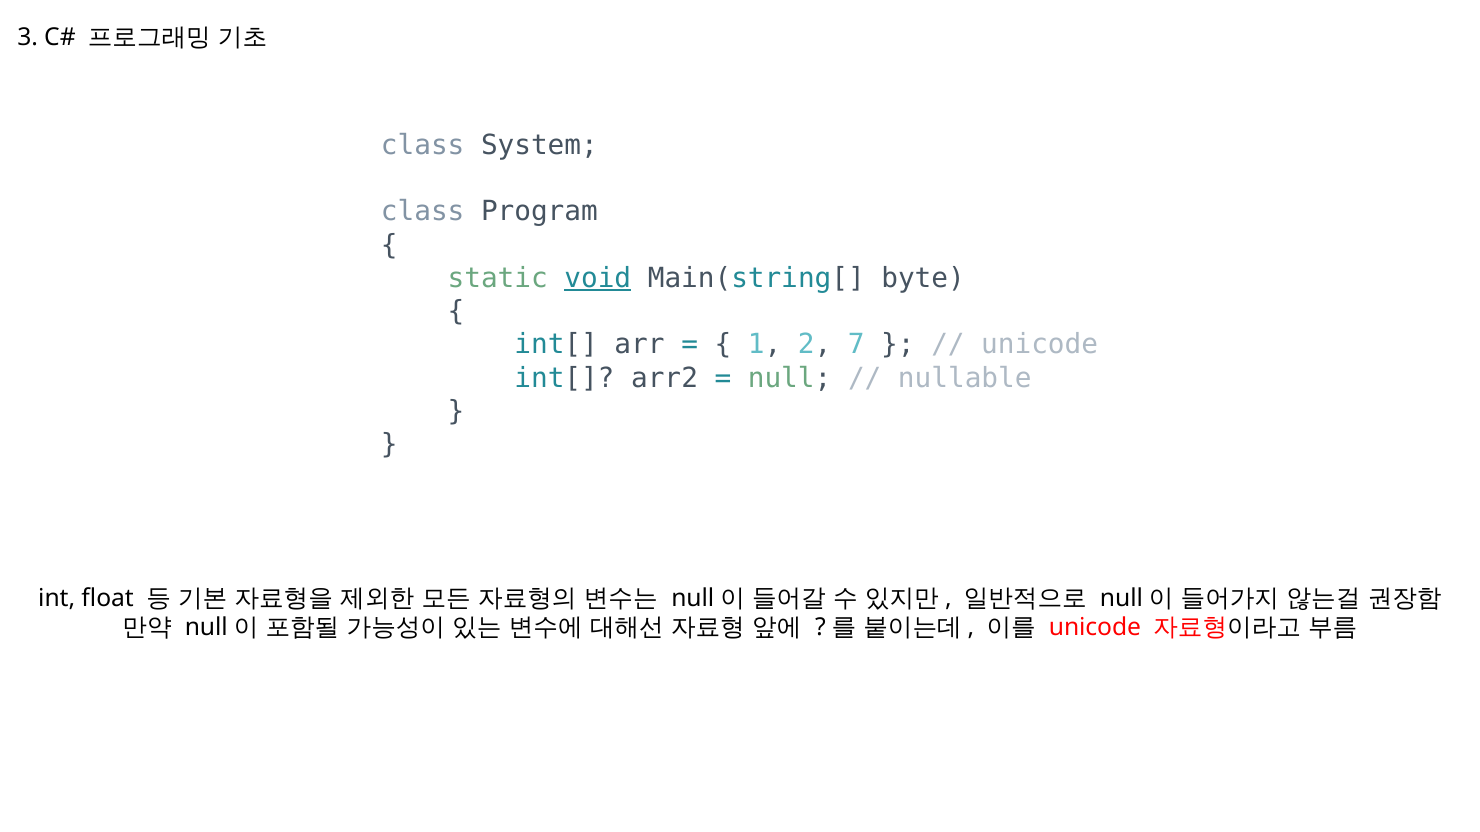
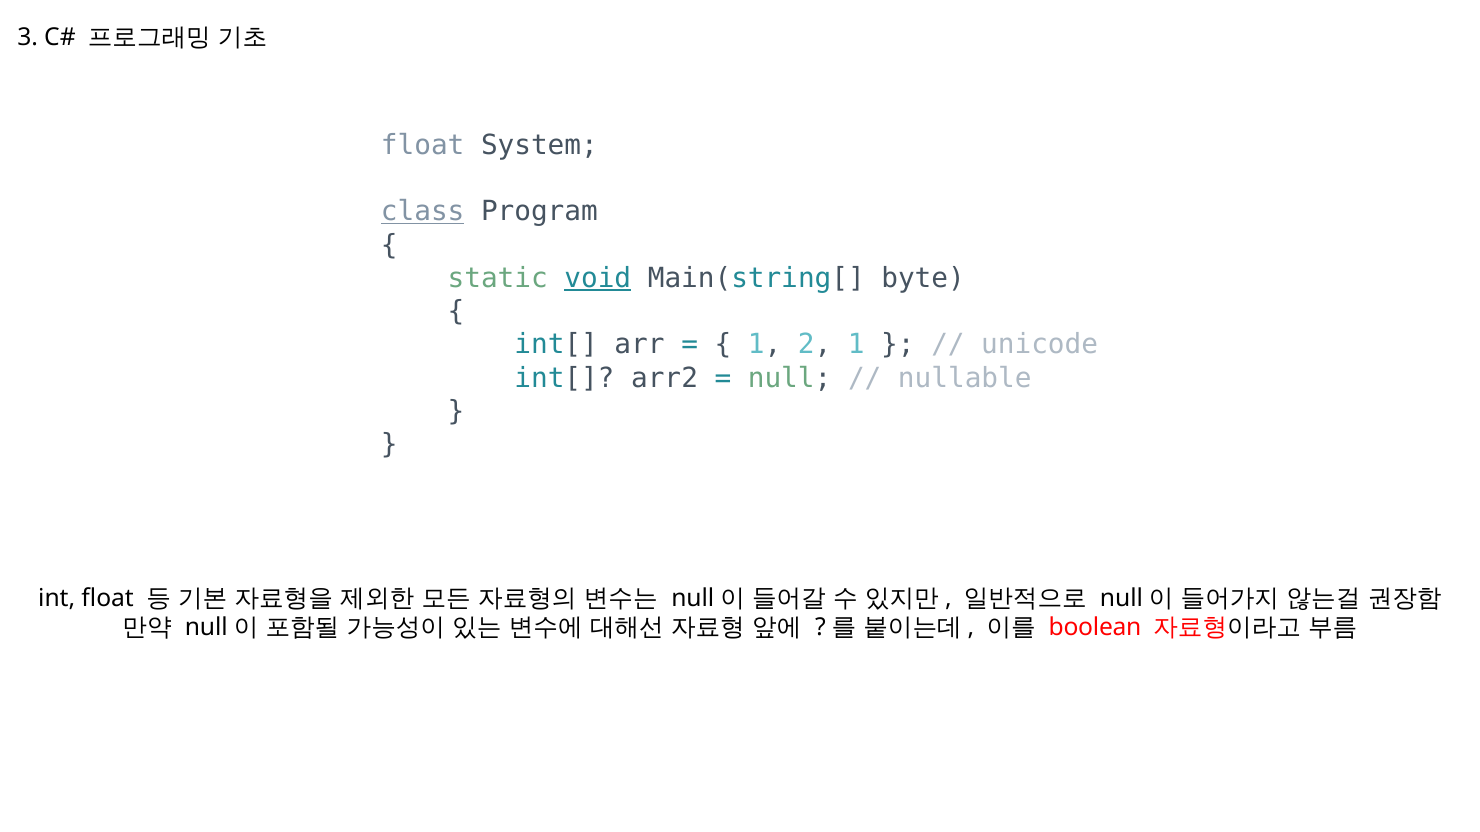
class: class -> float (423, 145)
class underline: none -> present (423, 212)
2 7: 7 -> 1 (856, 345)
unicode: unicode -> boolean (1095, 628)
